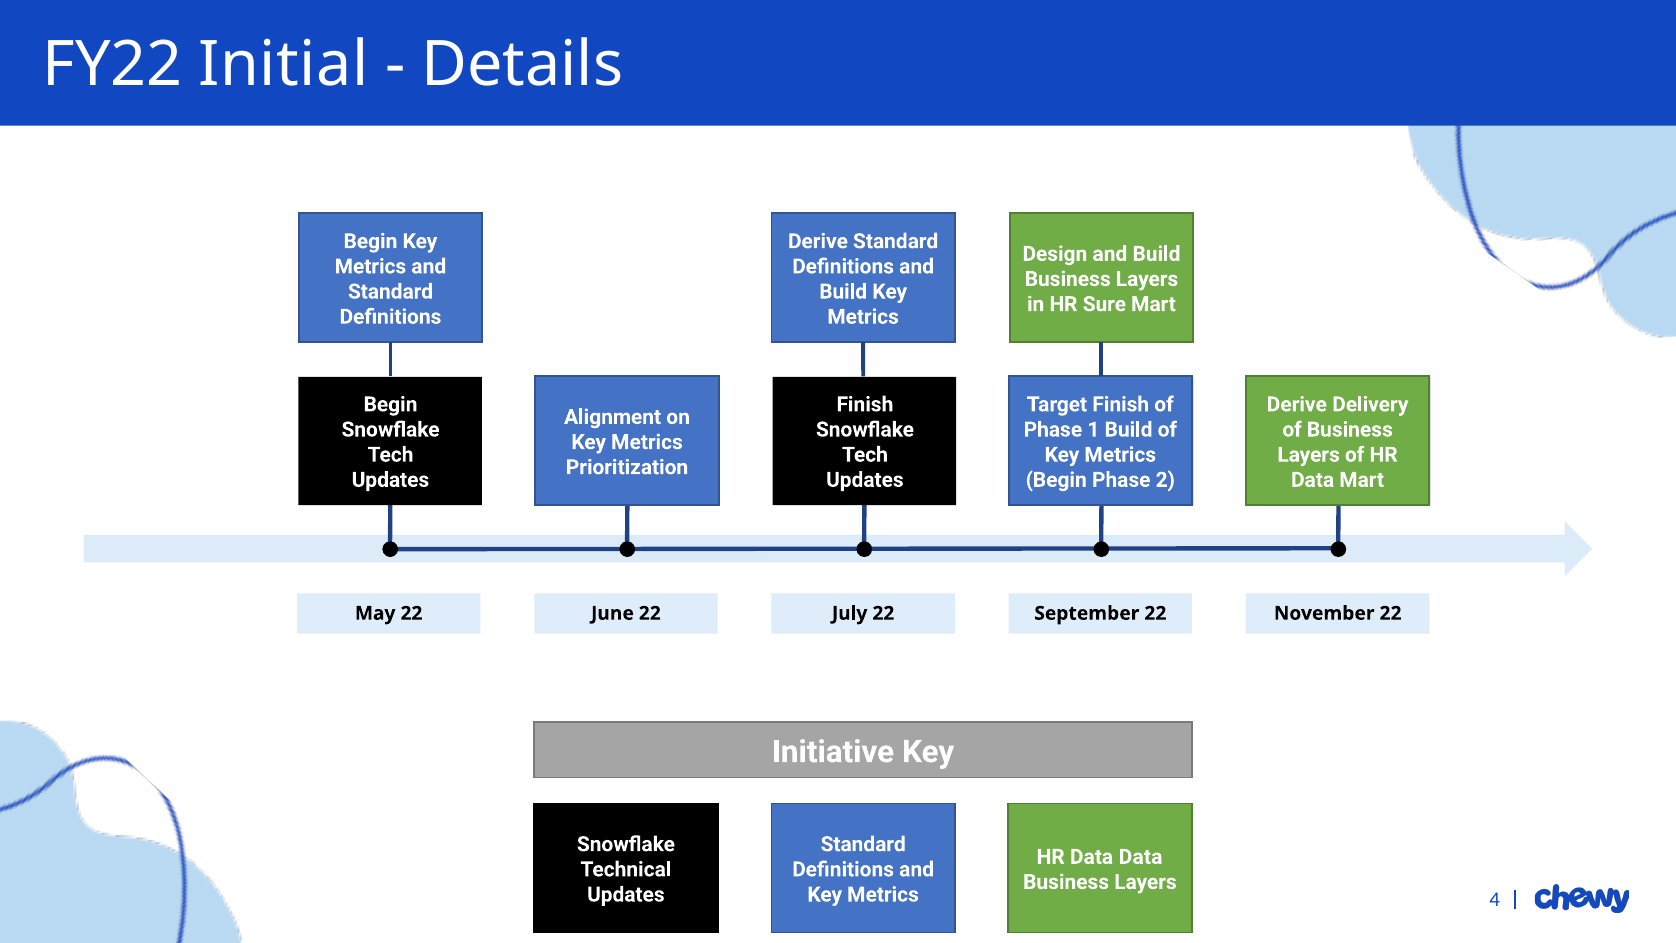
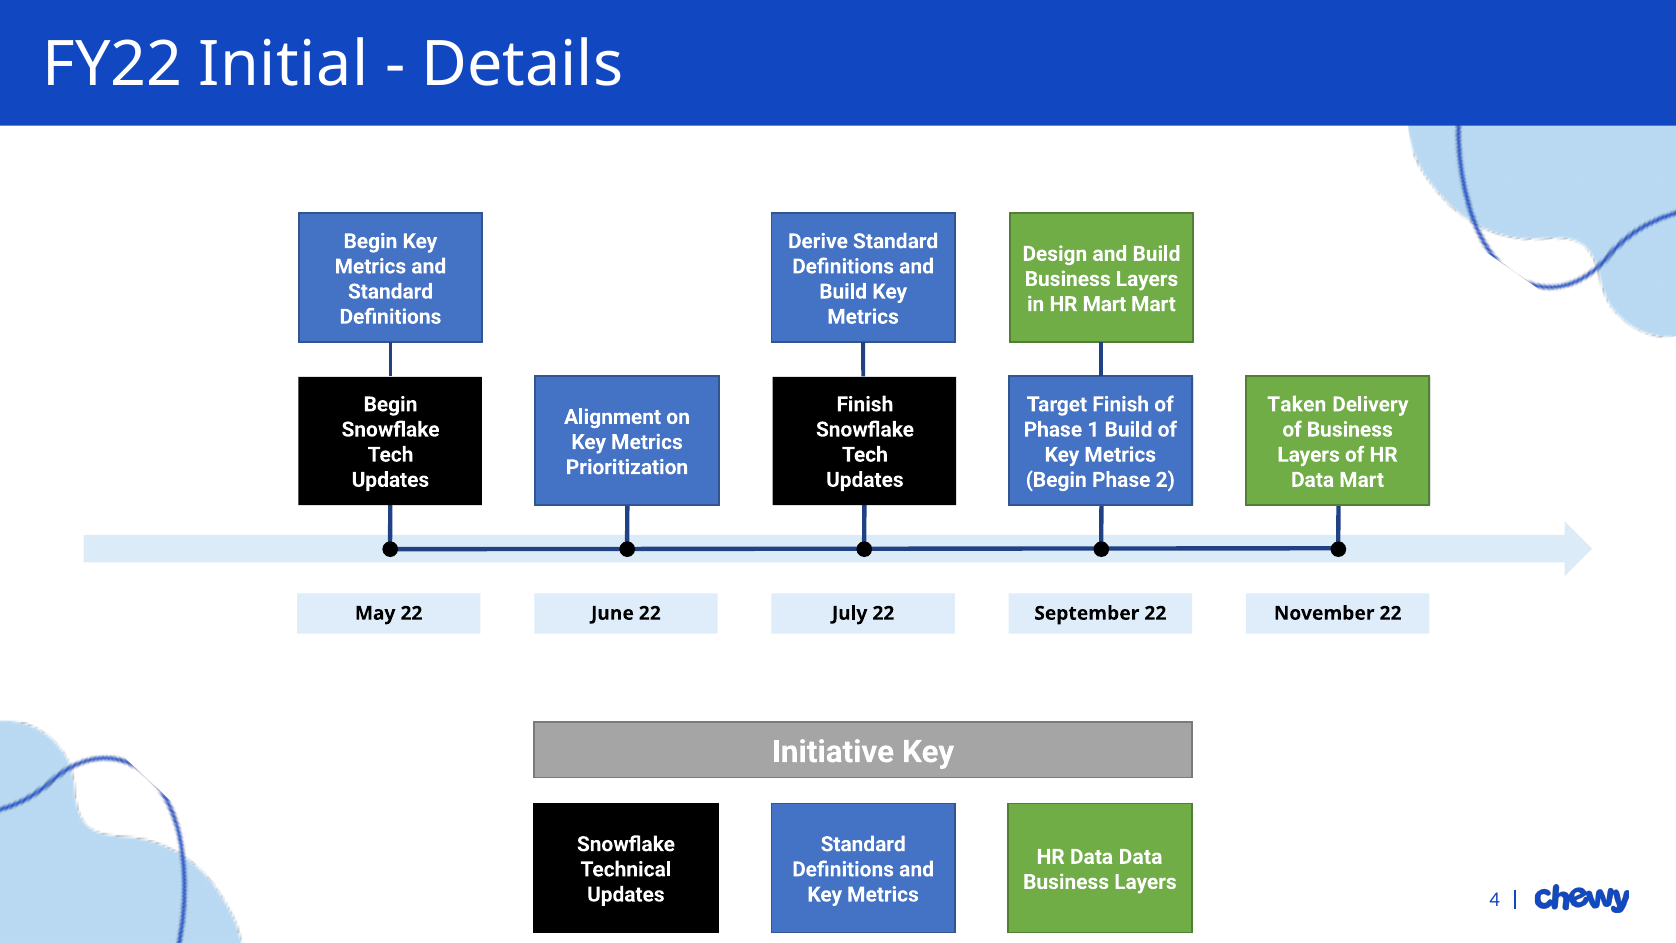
HR Sure: Sure -> Mart (1104, 304)
Derive: Derive -> Taken (1297, 404)
